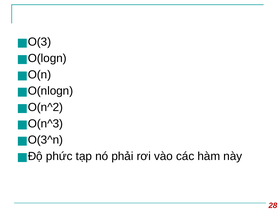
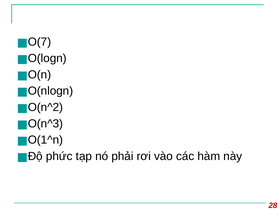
O(3: O(3 -> O(7 (39, 42)
O(3^n: O(3^n -> O(1^n (45, 140)
